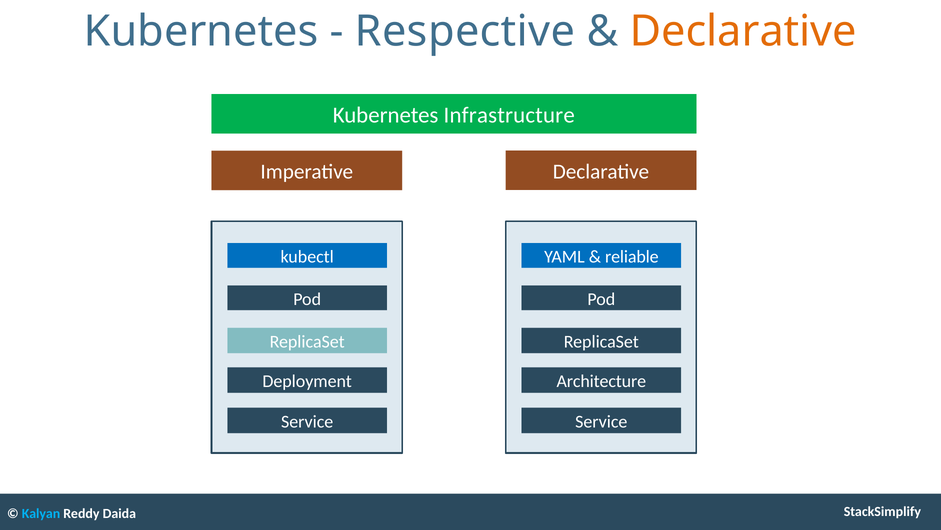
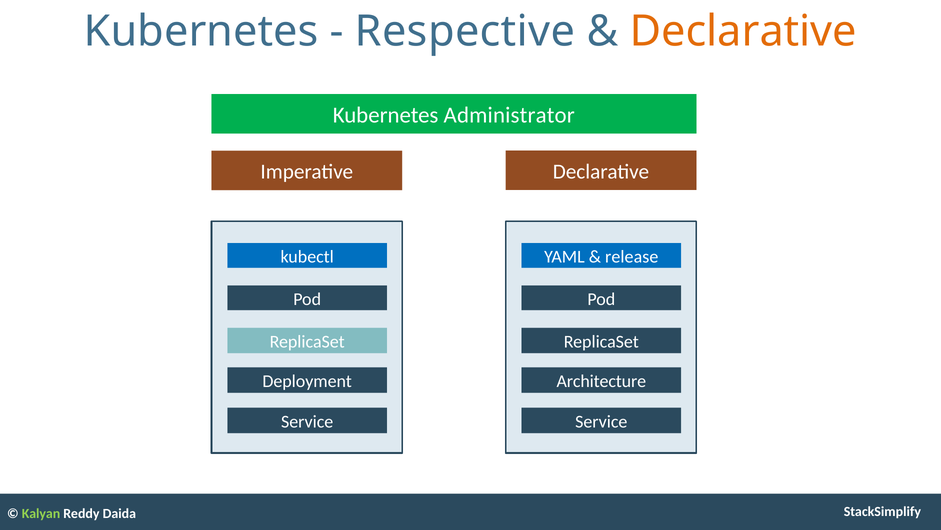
Infrastructure: Infrastructure -> Administrator (509, 115)
reliable: reliable -> release (632, 256)
Kalyan colour: light blue -> light green (41, 513)
